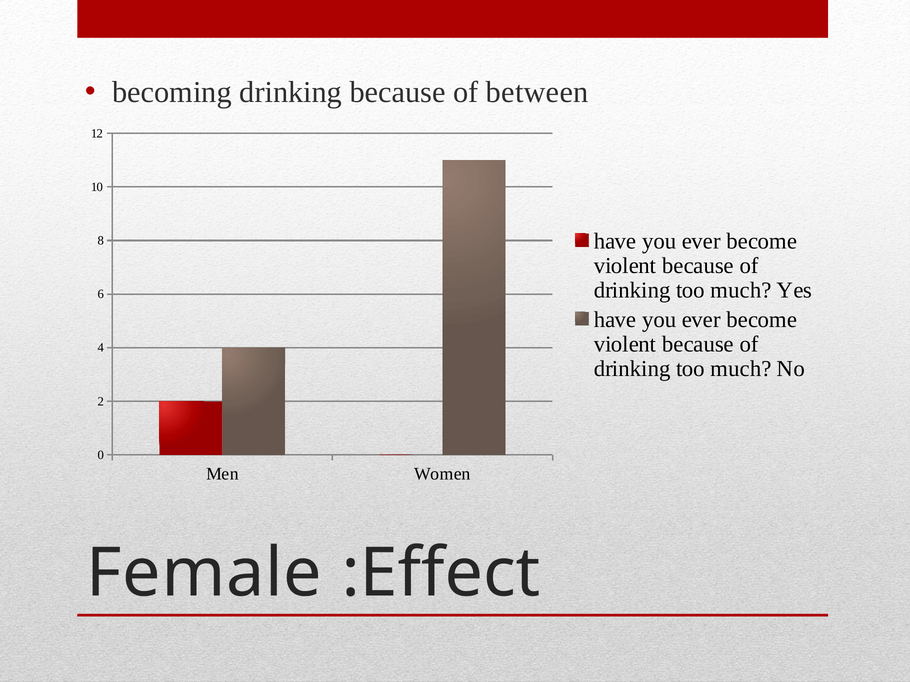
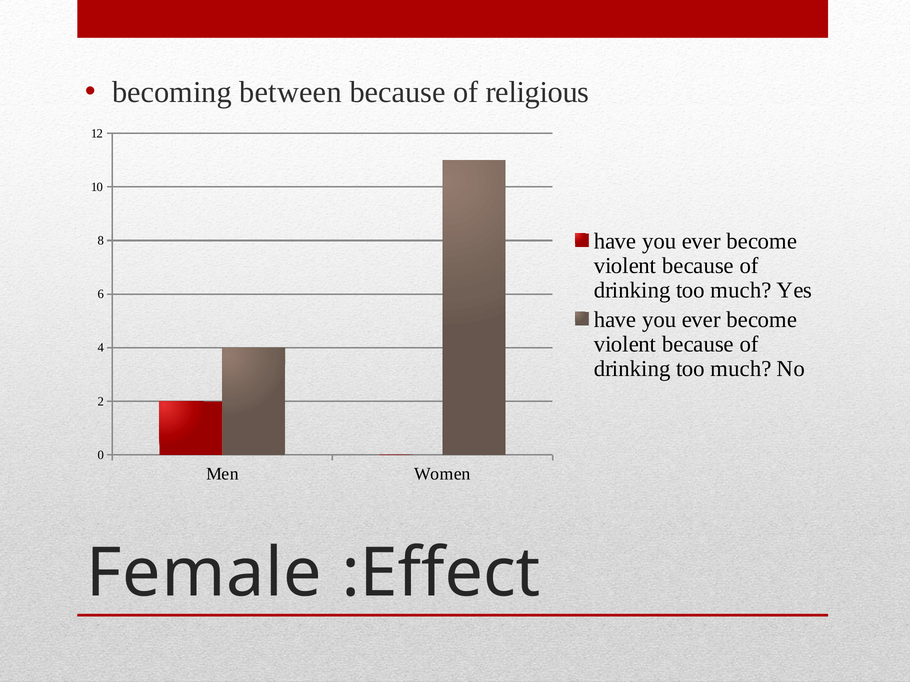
becoming drinking: drinking -> between (291, 92)
between: between -> religious (537, 92)
